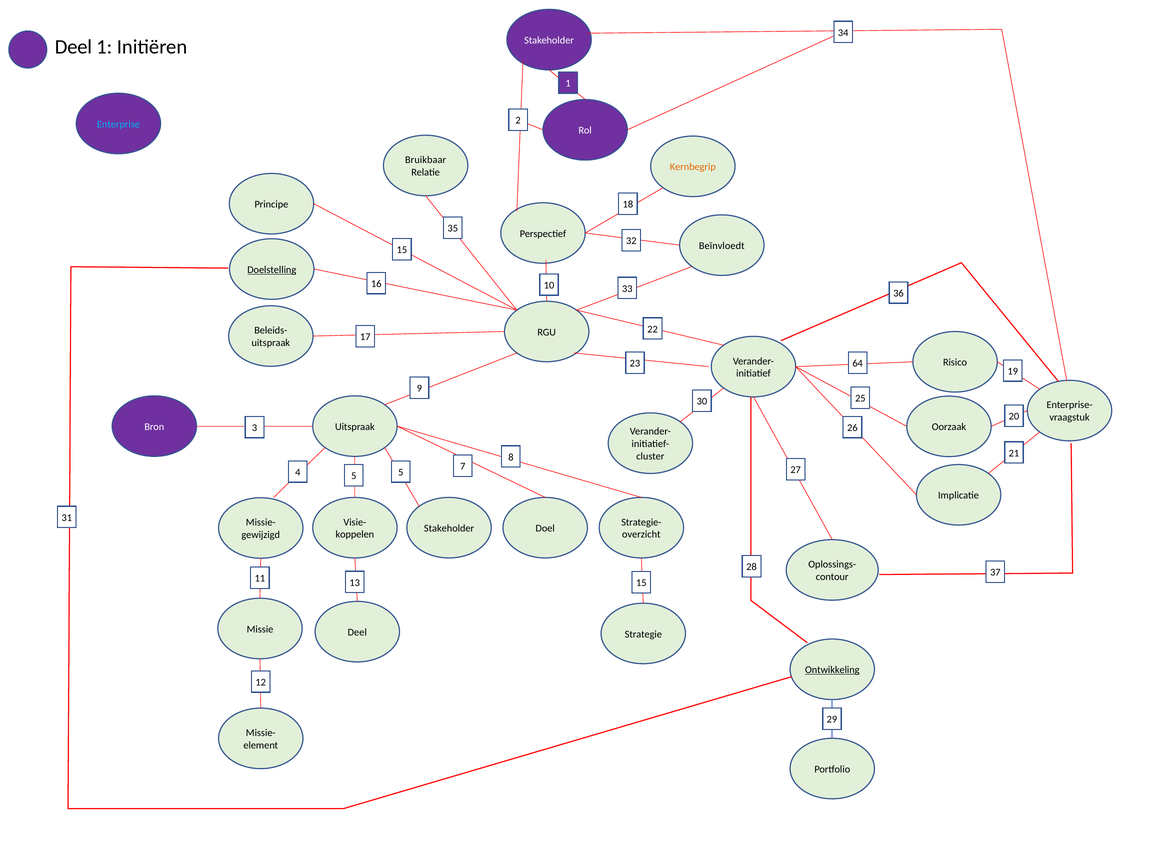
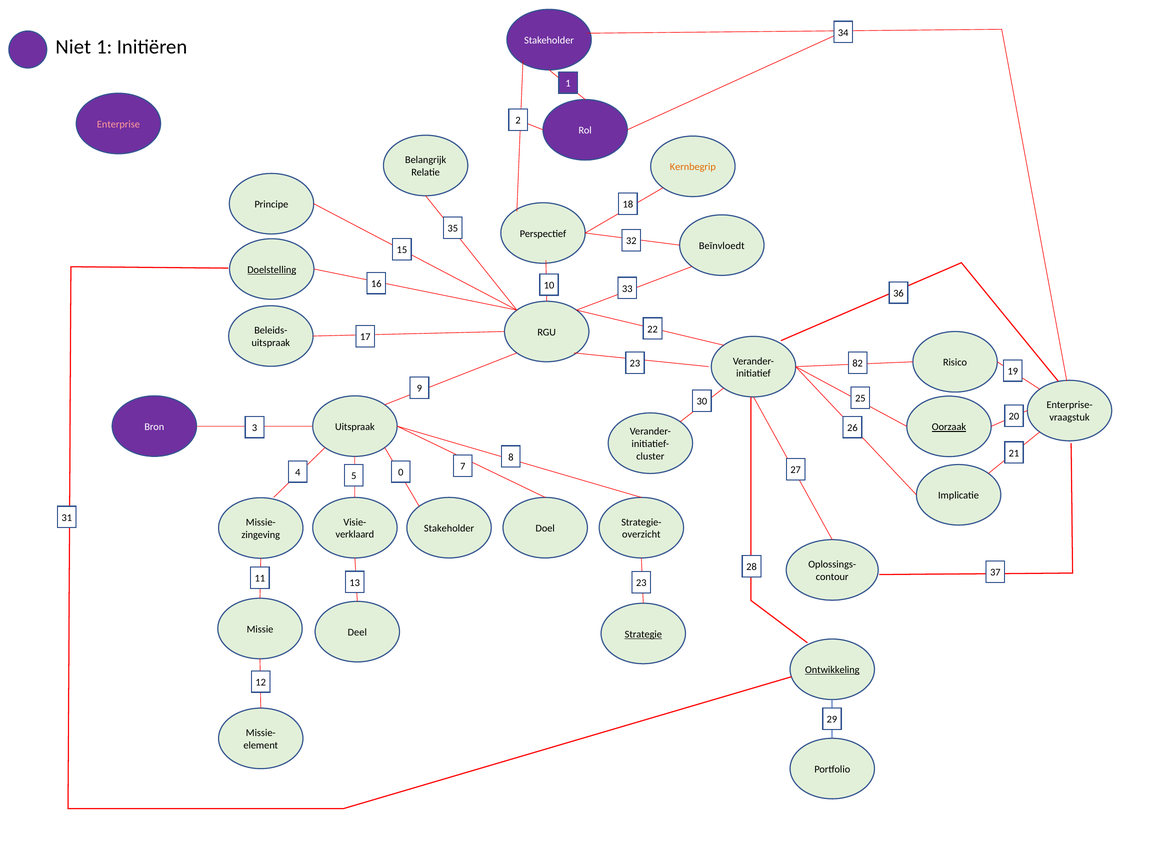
Deel: Deel -> Niet (73, 47)
Enterprise colour: light blue -> pink (118, 124)
Bruikbaar: Bruikbaar -> Belangrijk (426, 160)
64: 64 -> 82 (858, 363)
Oorzaak underline: none -> present (949, 427)
5 5: 5 -> 0 (401, 472)
koppelen: koppelen -> verklaard (355, 535)
gewijzigd: gewijzigd -> zingeving (261, 535)
13 15: 15 -> 23 (641, 583)
Strategie underline: none -> present (643, 634)
